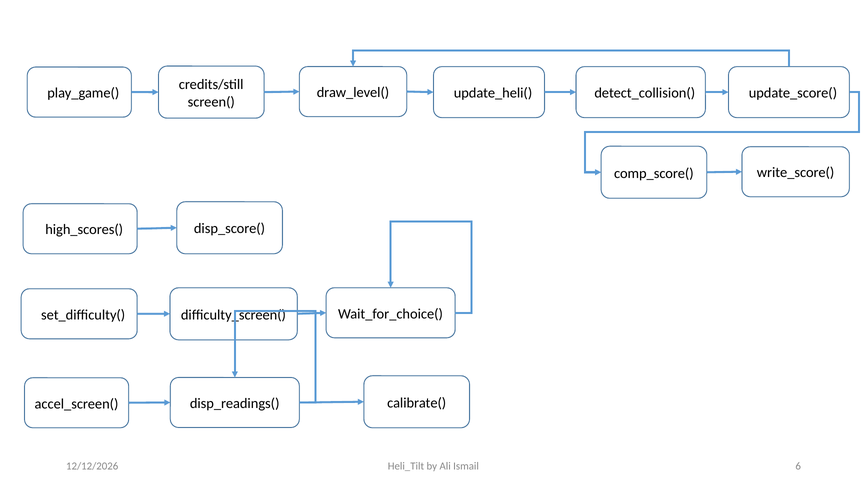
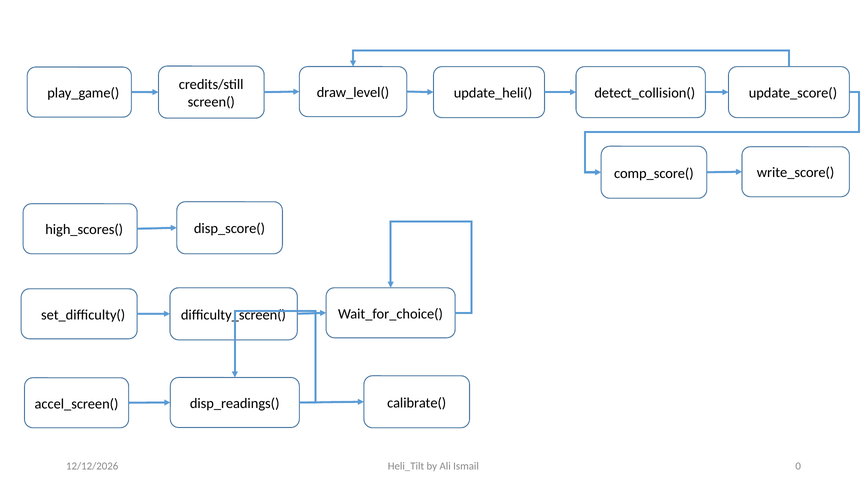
6: 6 -> 0 (798, 466)
